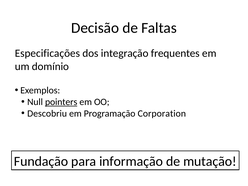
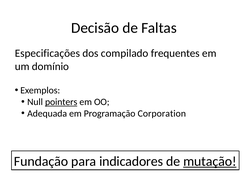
integração: integração -> compilado (125, 53)
Descobriu: Descobriu -> Adequada (47, 114)
informação: informação -> indicadores (131, 161)
mutação underline: none -> present (210, 161)
